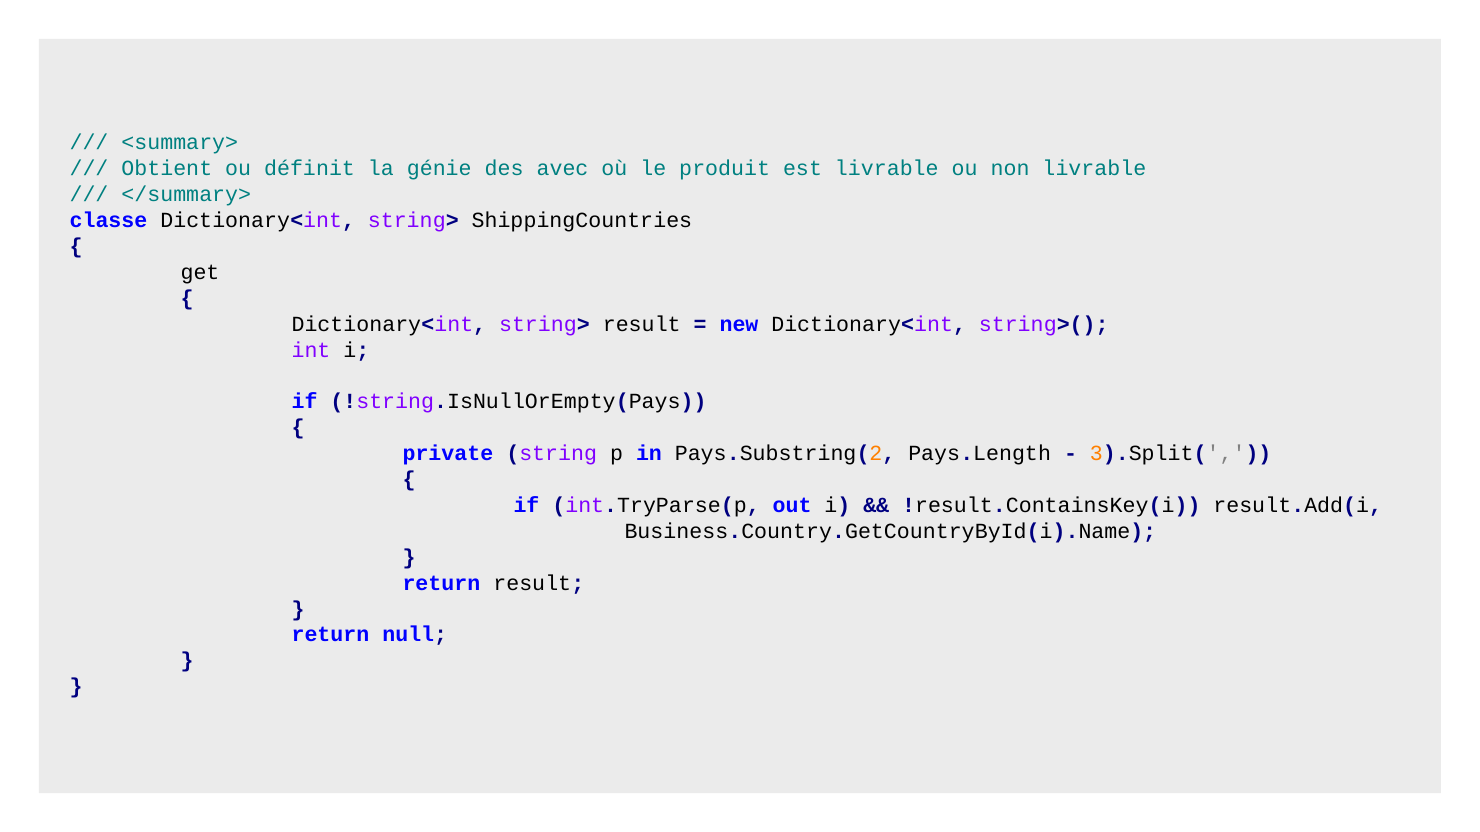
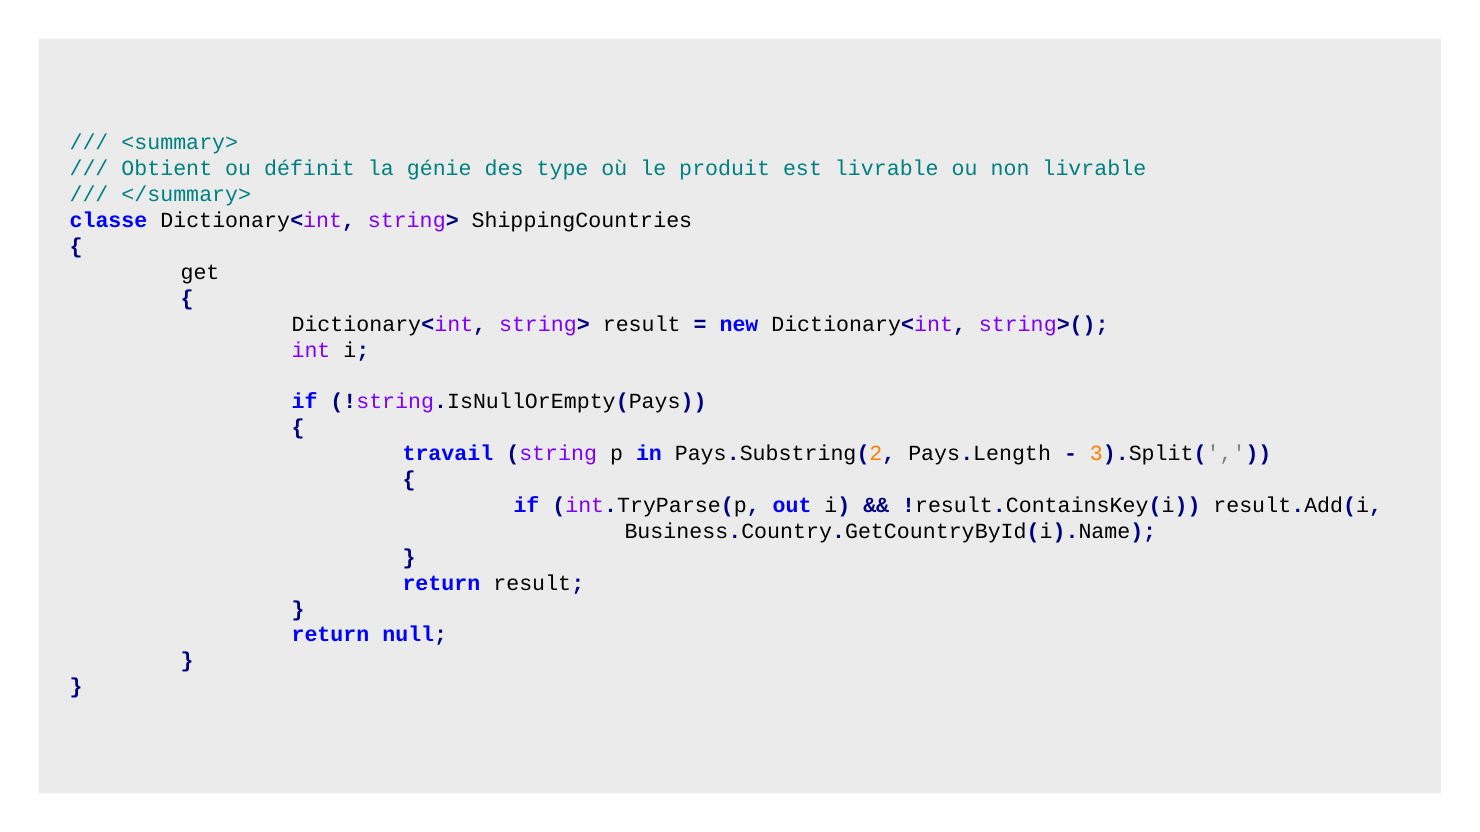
avec: avec -> type (562, 169)
private: private -> travail (448, 454)
